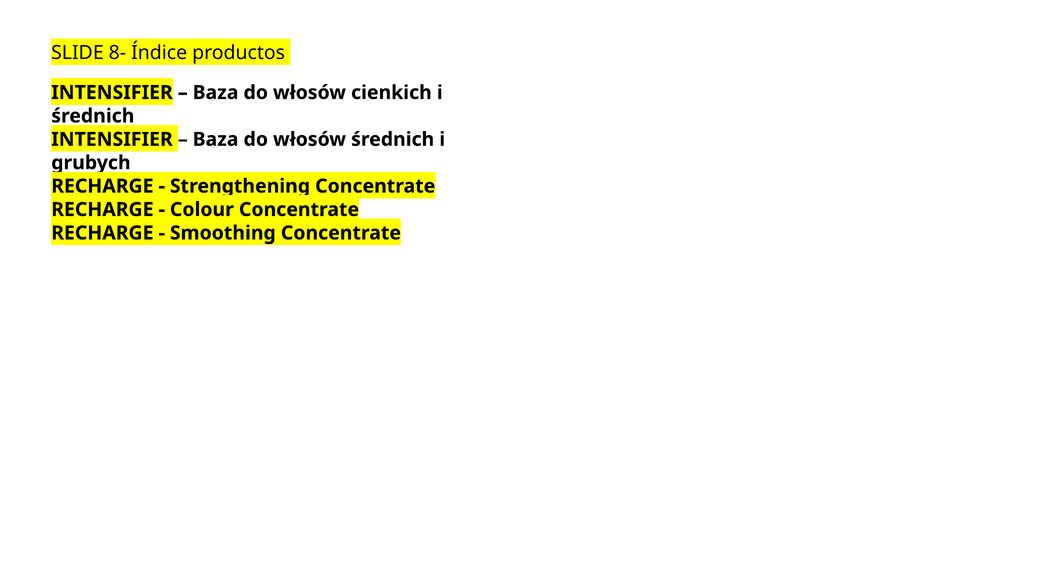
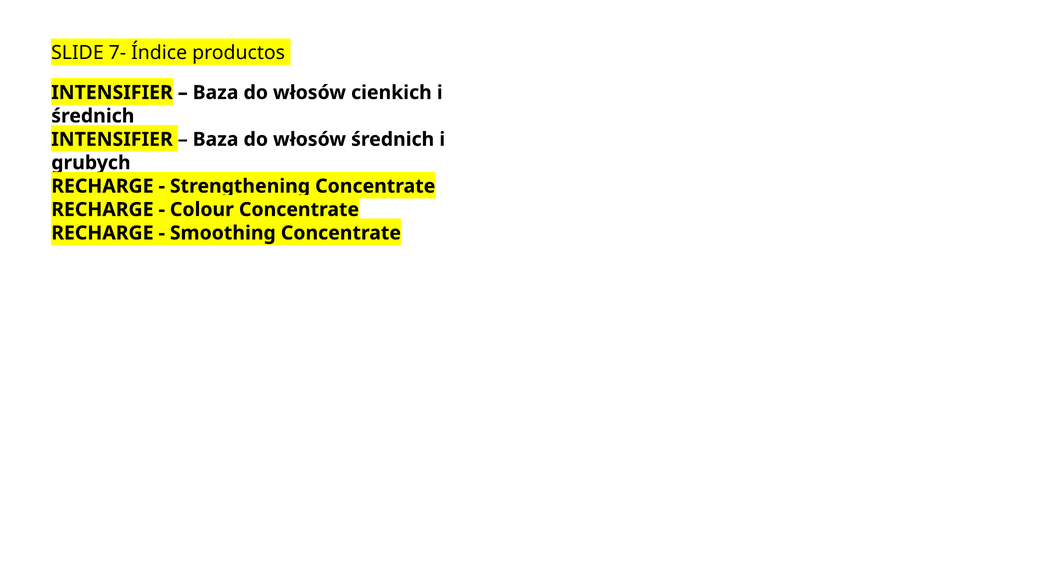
8-: 8- -> 7- (117, 53)
